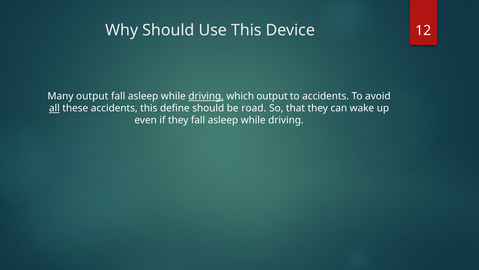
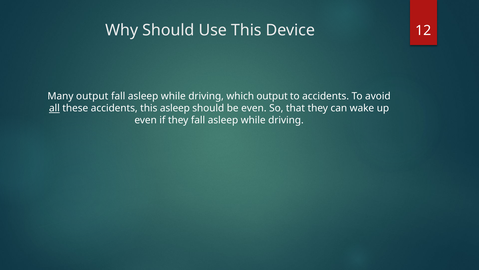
driving underline: present -> none (206, 96)
this define: define -> asleep (175, 108)
be road: road -> even (254, 108)
